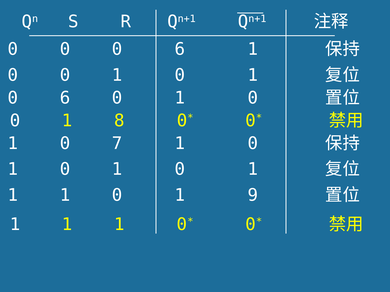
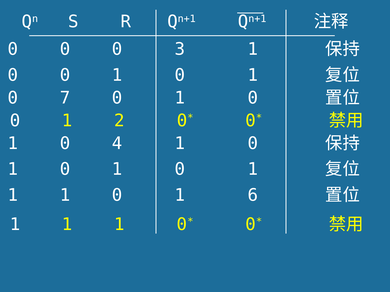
0 0 6: 6 -> 3 (180, 49)
6: 6 -> 7 (65, 98)
8: 8 -> 2 (119, 121)
7: 7 -> 4 (117, 144)
9: 9 -> 6 (253, 196)
